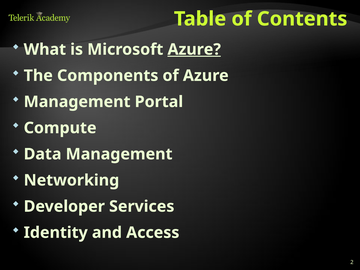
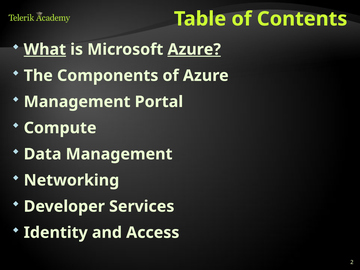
What underline: none -> present (45, 49)
